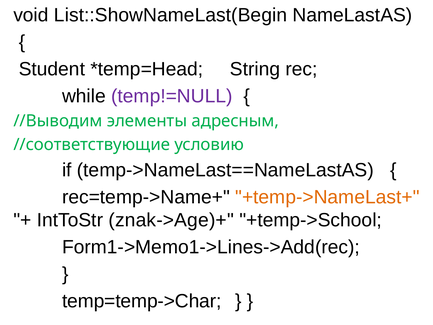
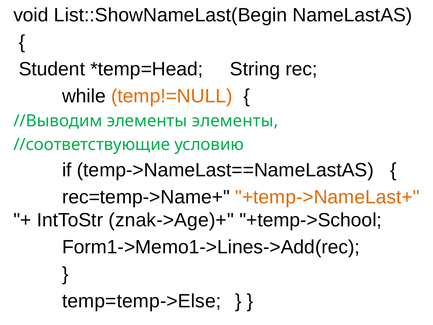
temp!=NULL colour: purple -> orange (172, 96)
элементы адресным: адресным -> элементы (235, 121)
temp=temp->Char: temp=temp->Char -> temp=temp->Else (142, 301)
